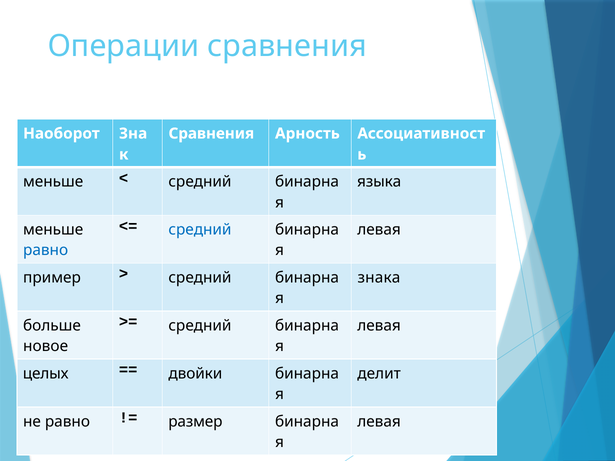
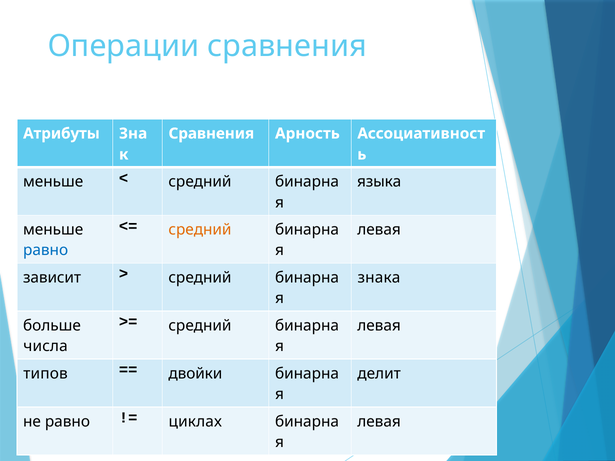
Наоборот: Наоборот -> Атрибуты (61, 134)
средний colour: blue -> orange (200, 230)
пример: пример -> зависит (52, 278)
новое: новое -> числа (46, 347)
целых: целых -> типов (46, 374)
размер: размер -> циклах (195, 422)
